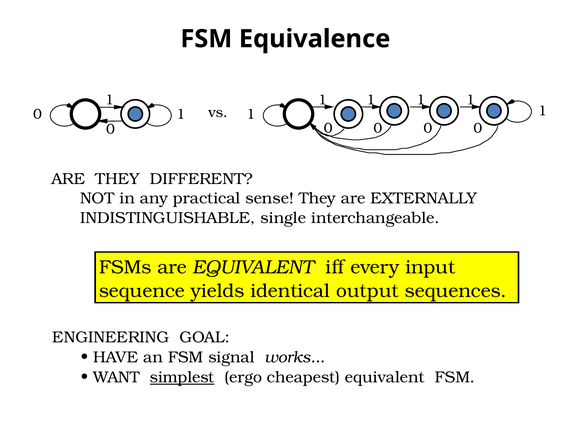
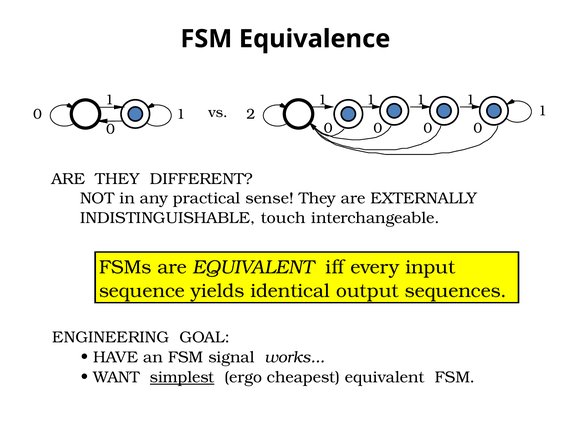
1: 1 -> 2 (251, 114)
single: single -> touch (283, 218)
